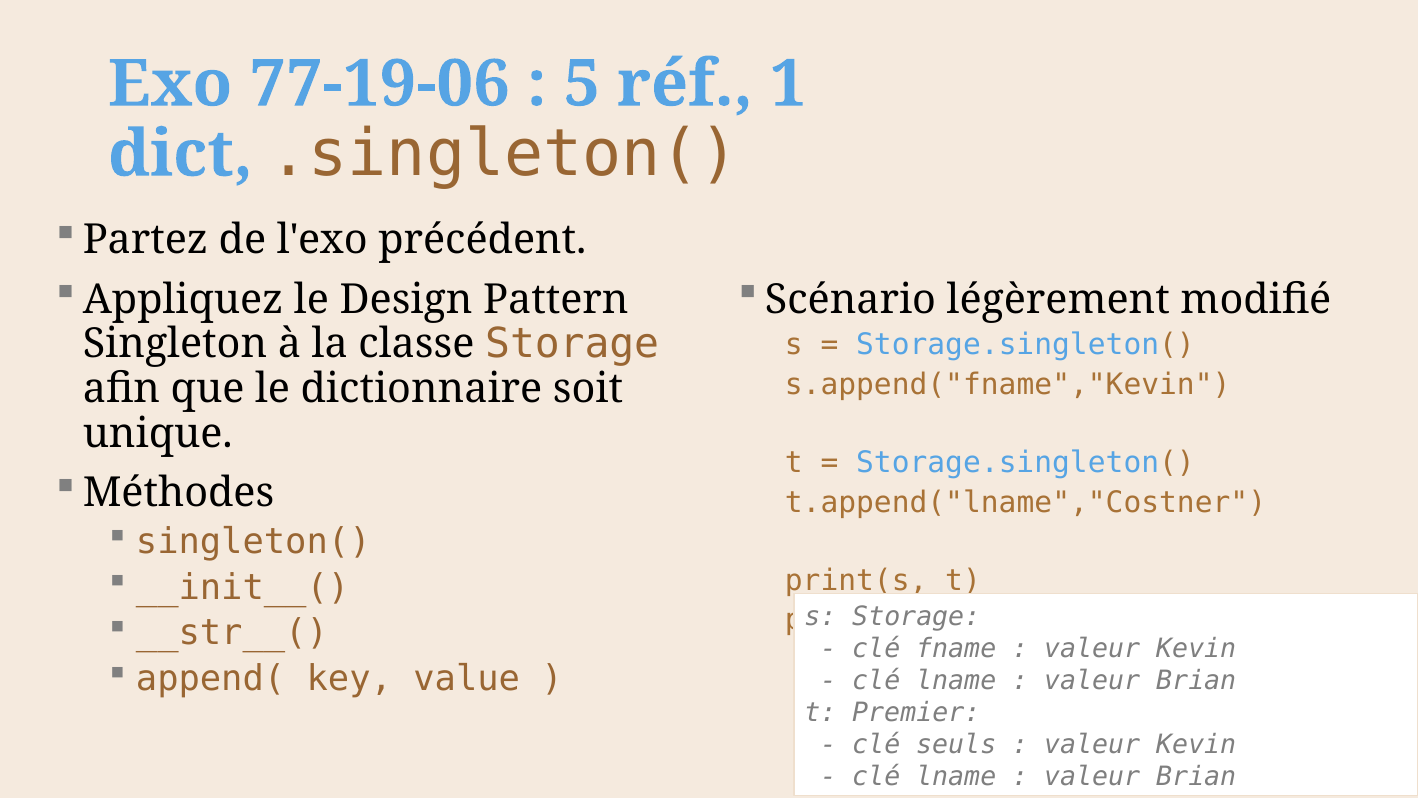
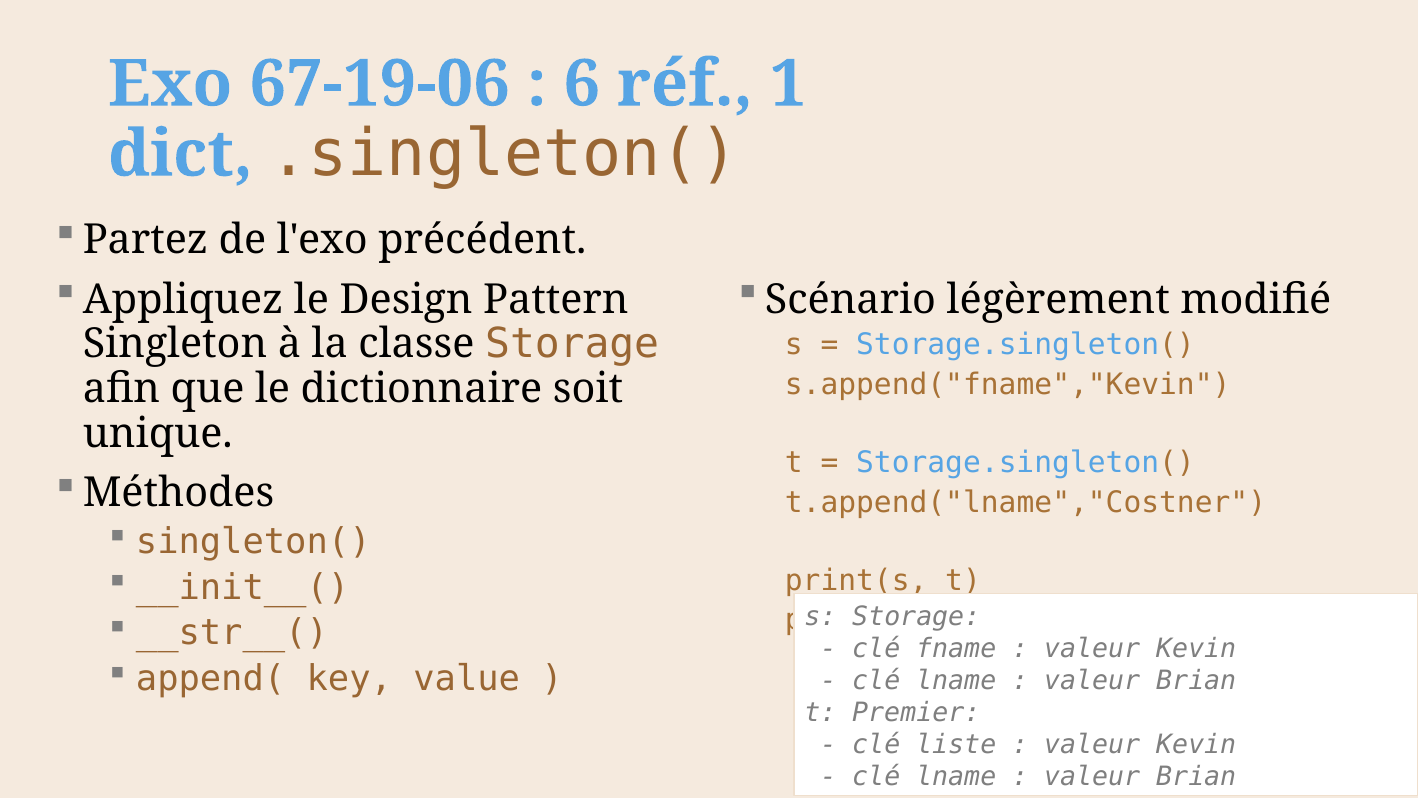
77-19-06: 77-19-06 -> 67-19-06 (380, 84)
5: 5 -> 6 (582, 84)
seuls: seuls -> liste (956, 744)
